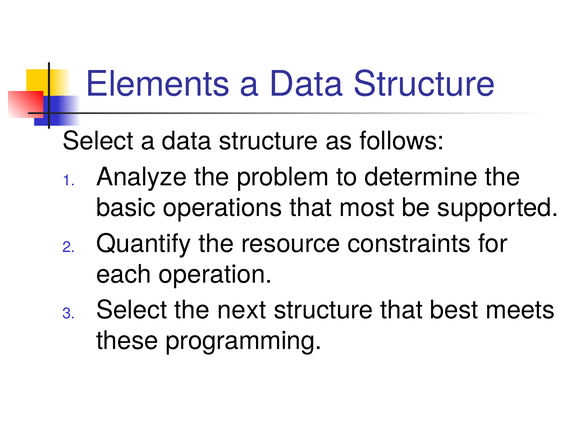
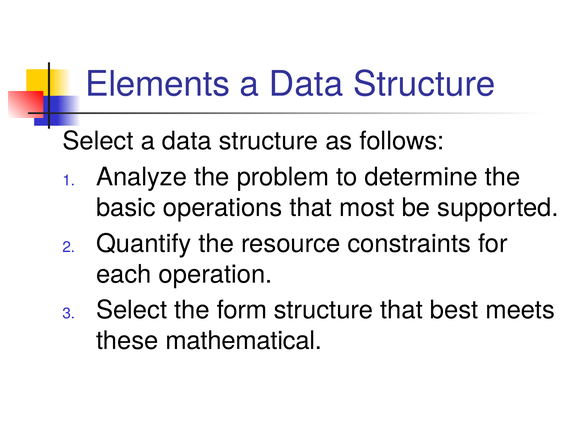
next: next -> form (242, 310)
programming: programming -> mathematical (244, 341)
